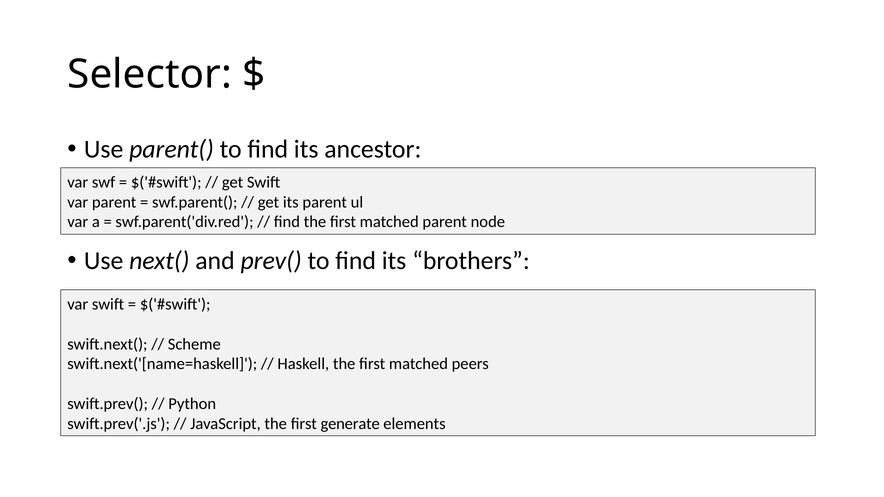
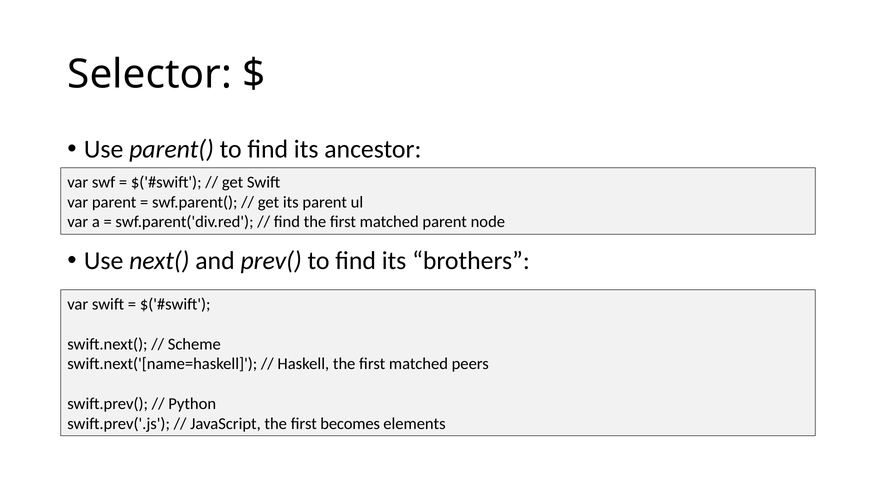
generate: generate -> becomes (350, 424)
